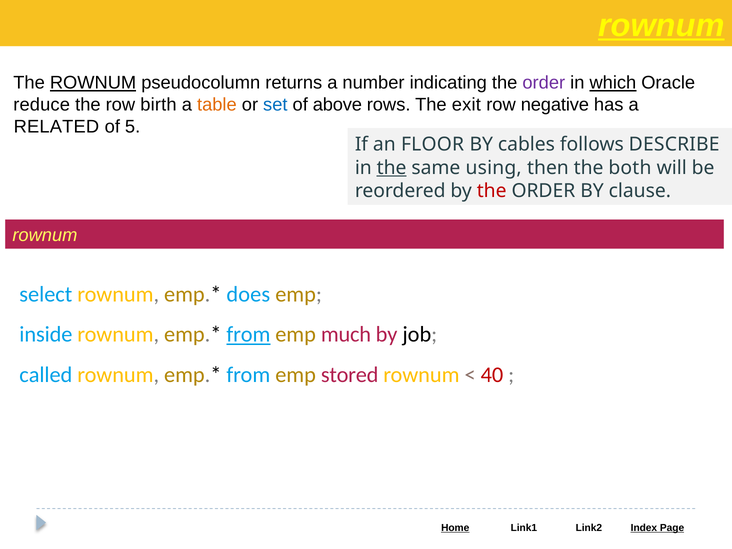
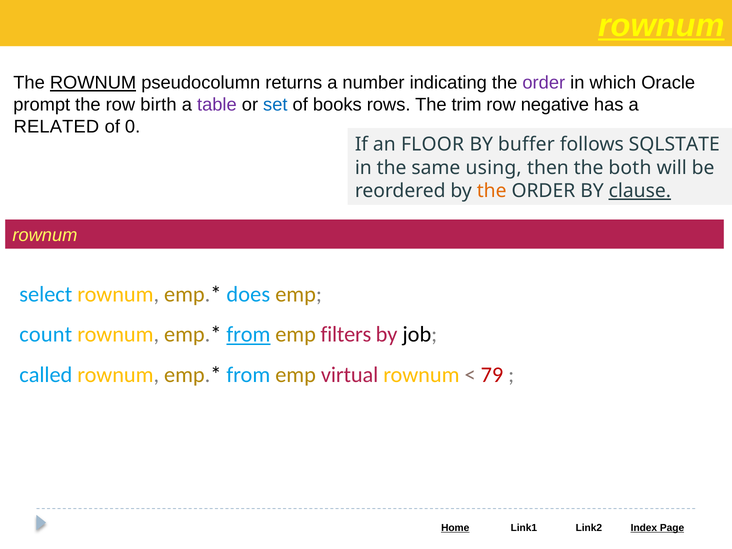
which underline: present -> none (613, 83)
reduce: reduce -> prompt (42, 105)
table colour: orange -> purple (217, 105)
above: above -> books (337, 105)
exit: exit -> trim (467, 105)
5: 5 -> 0 (133, 127)
cables: cables -> buffer (526, 145)
DESCRIBE: DESCRIBE -> SQLSTATE (674, 145)
the underline: present -> none (392, 168)
the colour: red -> orange (492, 191)
clause underline: none -> present (640, 191)
inside: inside -> count (46, 334)
much: much -> filters (346, 334)
stored: stored -> virtual (350, 375)
40: 40 -> 79 (492, 375)
